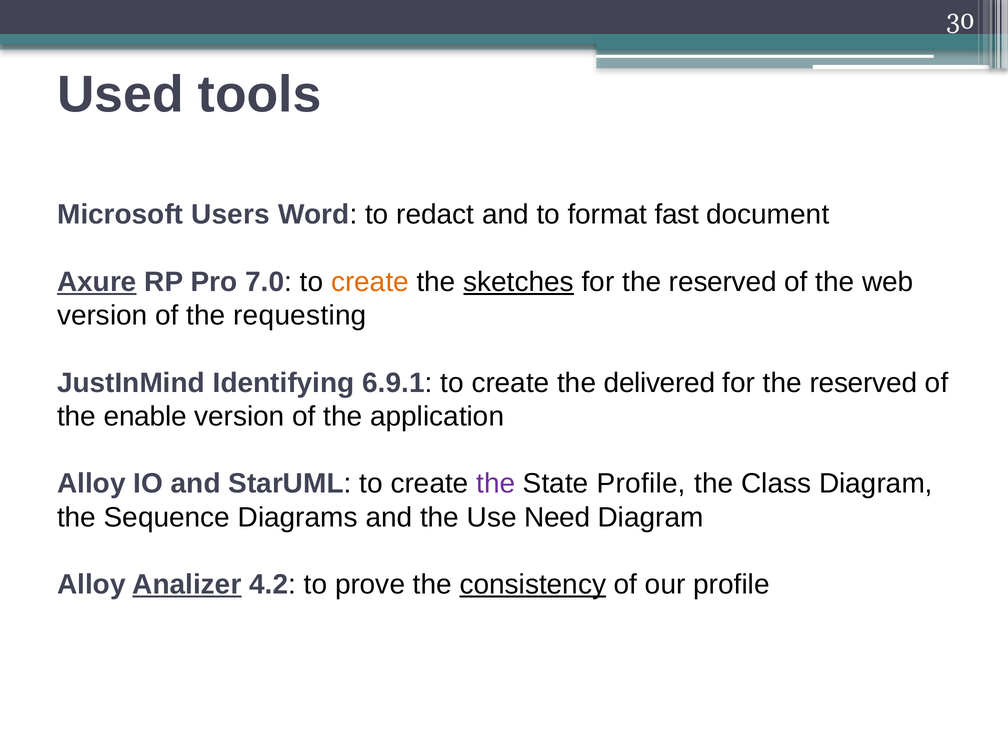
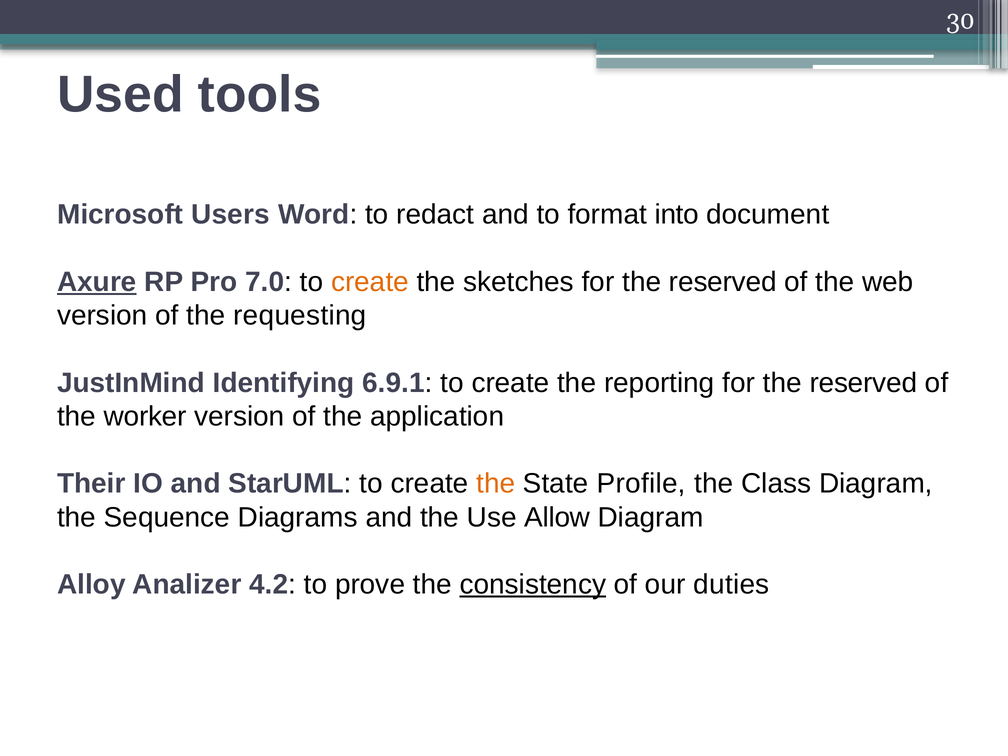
fast: fast -> into (677, 215)
sketches underline: present -> none (519, 282)
delivered: delivered -> reporting (659, 383)
enable: enable -> worker (145, 416)
Alloy: Alloy -> Their (91, 484)
the colour: purple -> orange (496, 484)
Need: Need -> Allow (557, 517)
Analizer underline: present -> none (187, 584)
our profile: profile -> duties (731, 584)
